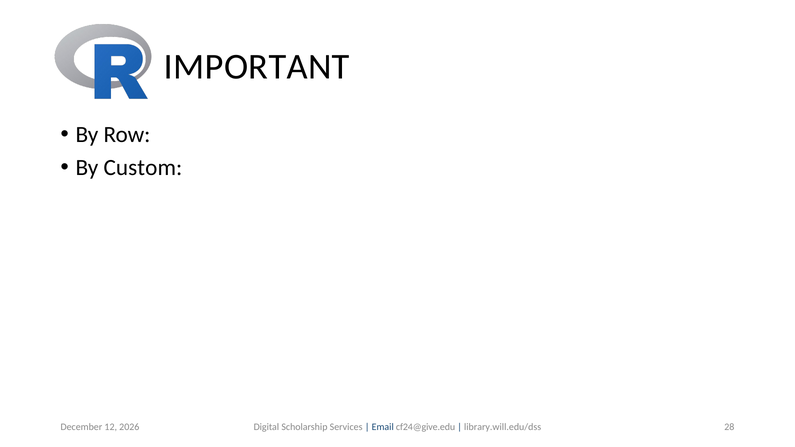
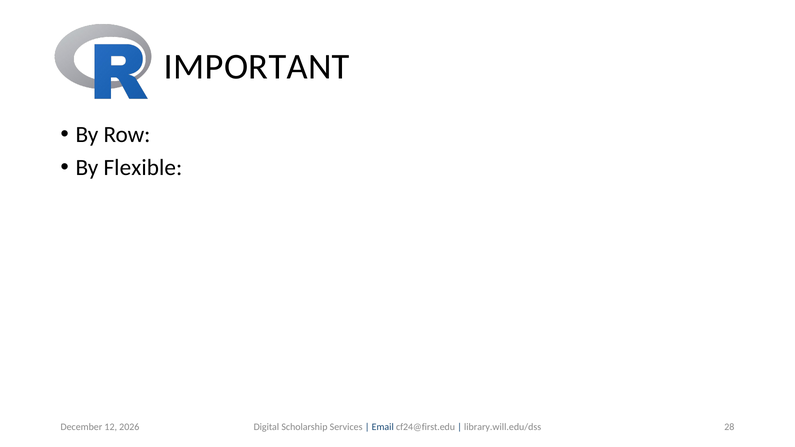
Custom: Custom -> Flexible (143, 168)
cf24@give.edu: cf24@give.edu -> cf24@first.edu (426, 427)
